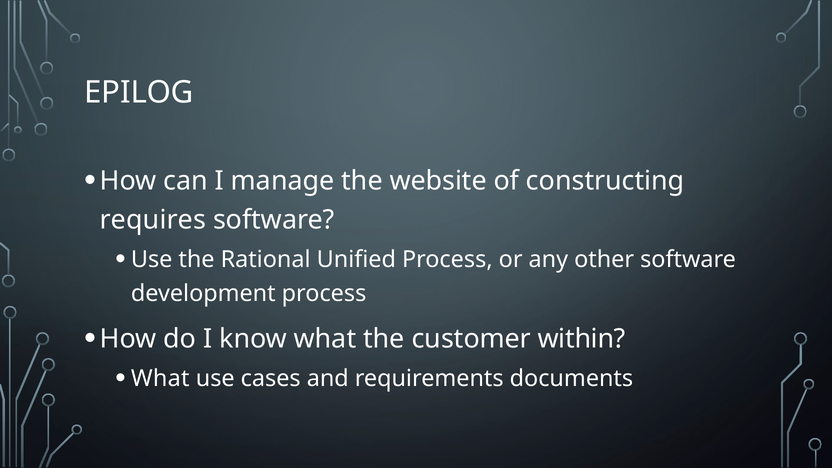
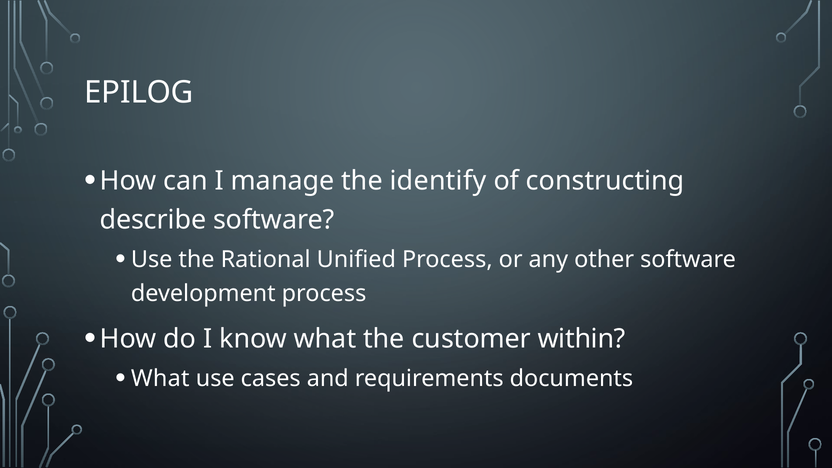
website: website -> identify (438, 181)
requires: requires -> describe (153, 220)
